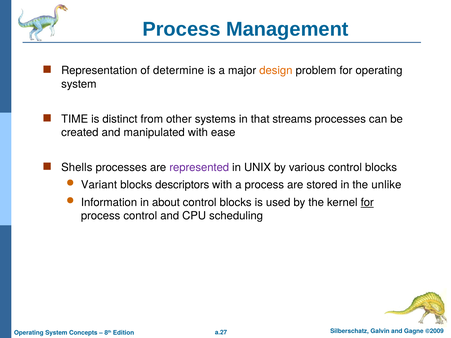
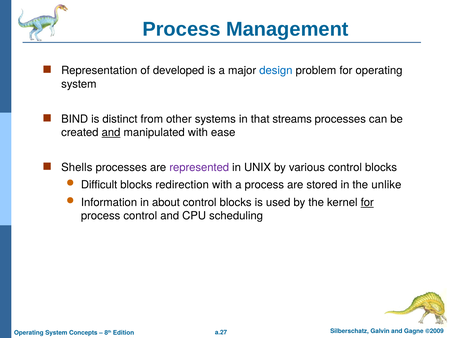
determine: determine -> developed (179, 71)
design colour: orange -> blue (276, 71)
TIME: TIME -> BIND (75, 119)
and underline: none -> present (111, 133)
Variant: Variant -> Difficult (99, 185)
descriptors: descriptors -> redirection (182, 185)
